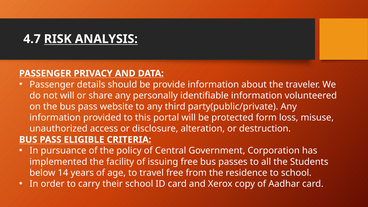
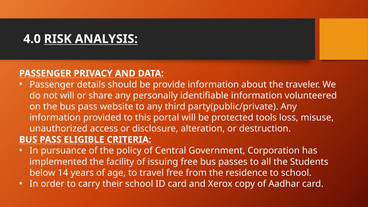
4.7: 4.7 -> 4.0 (32, 39)
form: form -> tools (266, 118)
